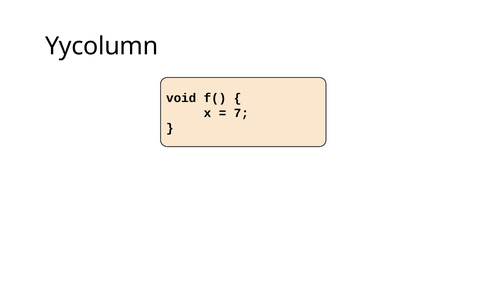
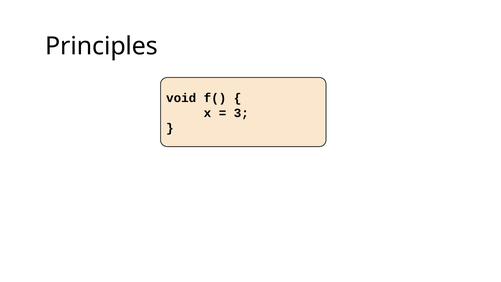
Yycolumn: Yycolumn -> Principles (102, 46)
7: 7 -> 3 (241, 113)
